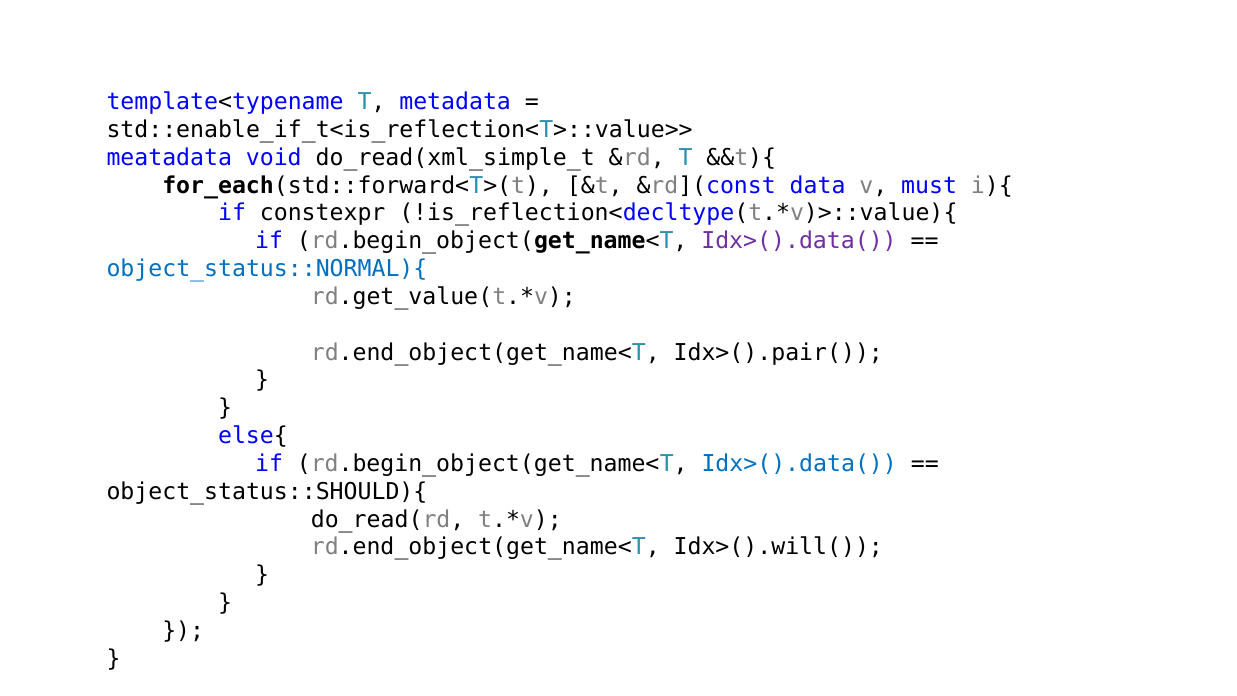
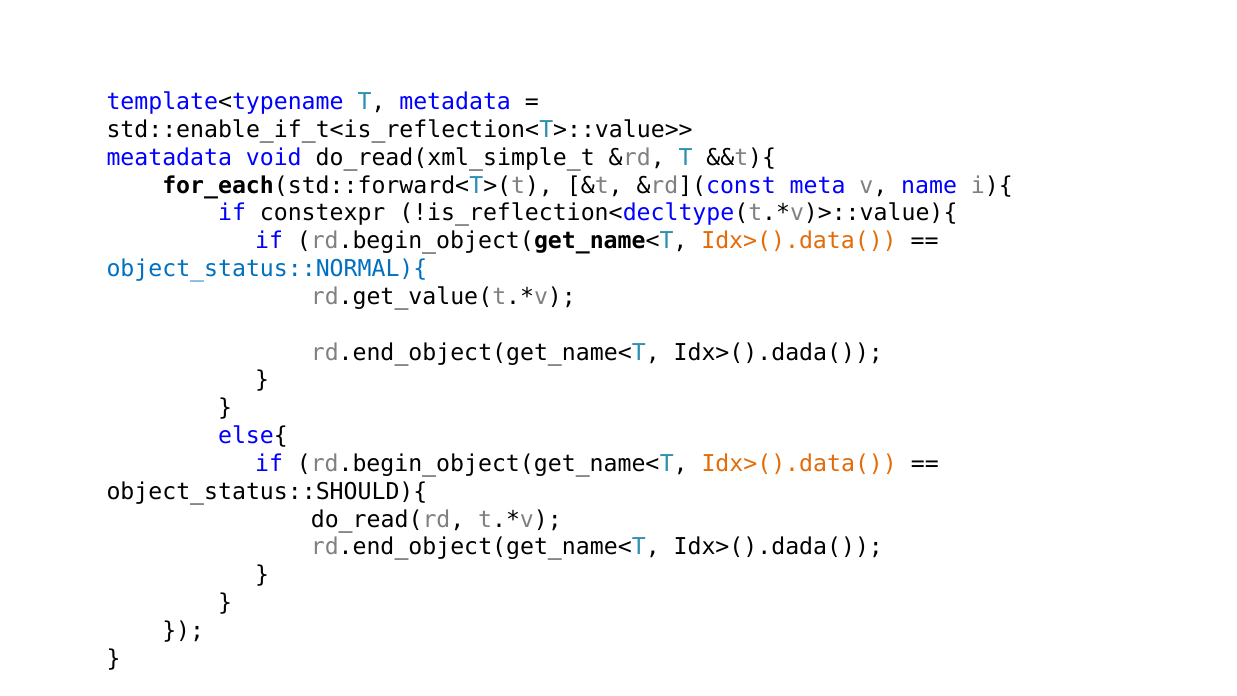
data: data -> meta (818, 185)
must: must -> name (929, 185)
Idx>().data( colour: purple -> orange (799, 241)
Idx>().pair(: Idx>().pair( -> Idx>().dada( (778, 352)
Idx>().data( colour: blue -> orange (799, 464)
Idx>().will(: Idx>().will( -> Idx>().dada( (778, 547)
